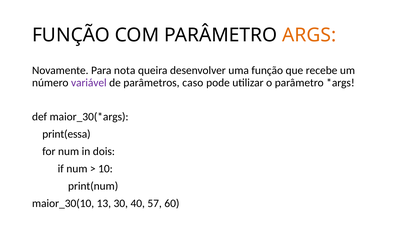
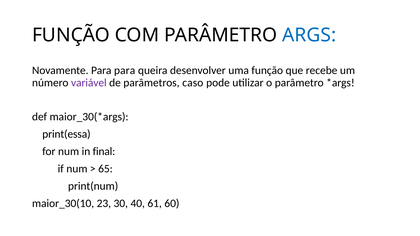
ARGS colour: orange -> blue (309, 35)
Para nota: nota -> para (125, 71)
dois: dois -> final (104, 152)
10: 10 -> 65 (106, 169)
13: 13 -> 23 (104, 204)
57: 57 -> 61 (155, 204)
